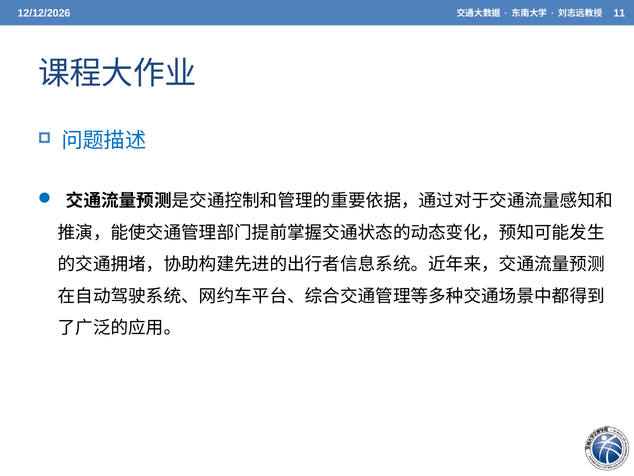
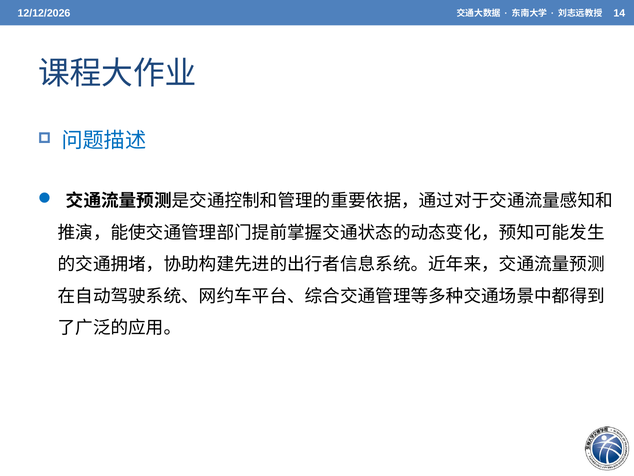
11: 11 -> 14 (619, 13)
